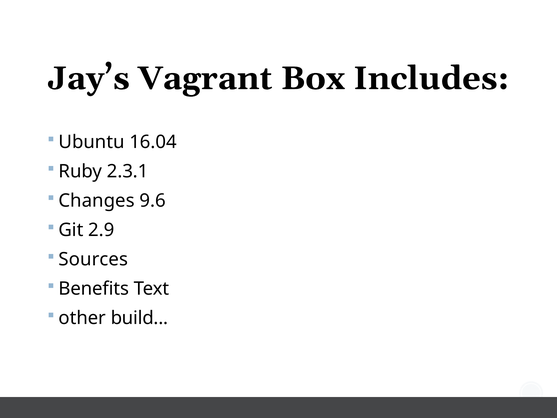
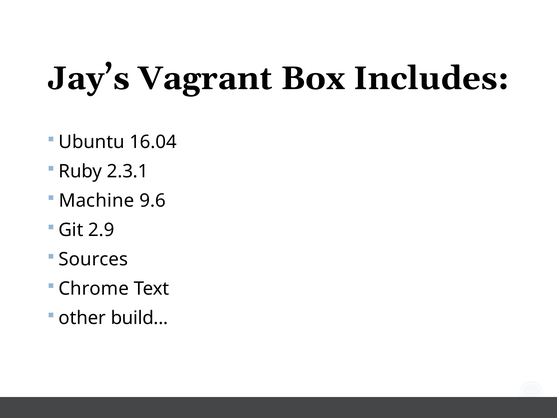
Changes: Changes -> Machine (96, 201)
Benefits: Benefits -> Chrome (94, 289)
